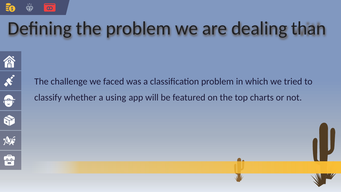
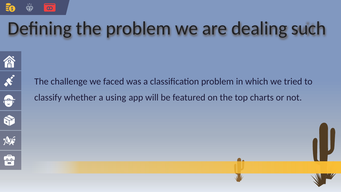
than: than -> such (309, 28)
